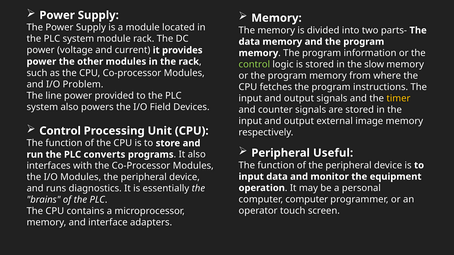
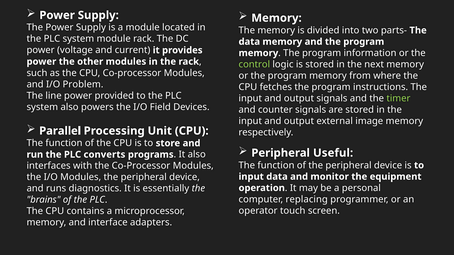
slow: slow -> next (374, 64)
timer colour: yellow -> light green (398, 98)
Control: Control -> Parallel (60, 131)
computer computer: computer -> replacing (307, 200)
